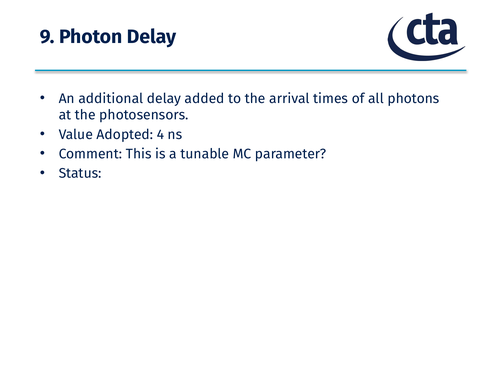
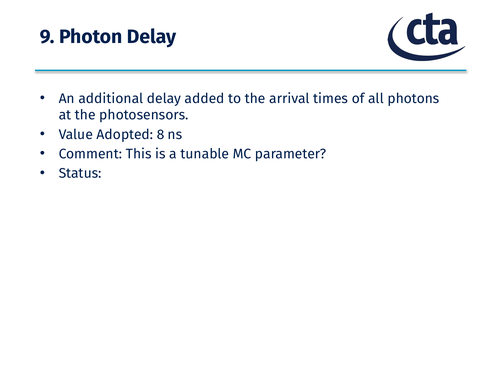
4: 4 -> 8 (161, 135)
